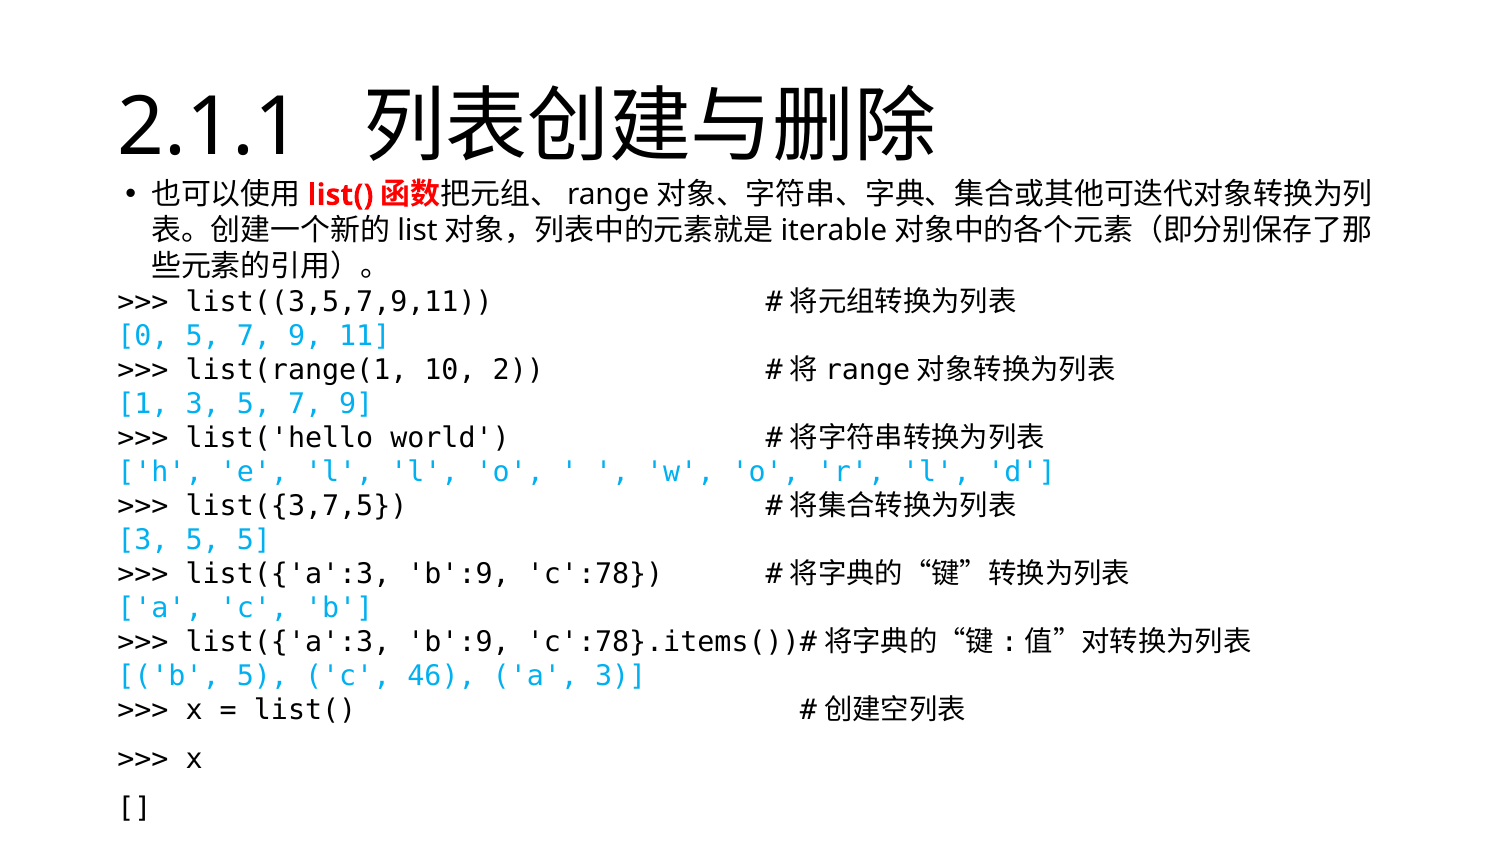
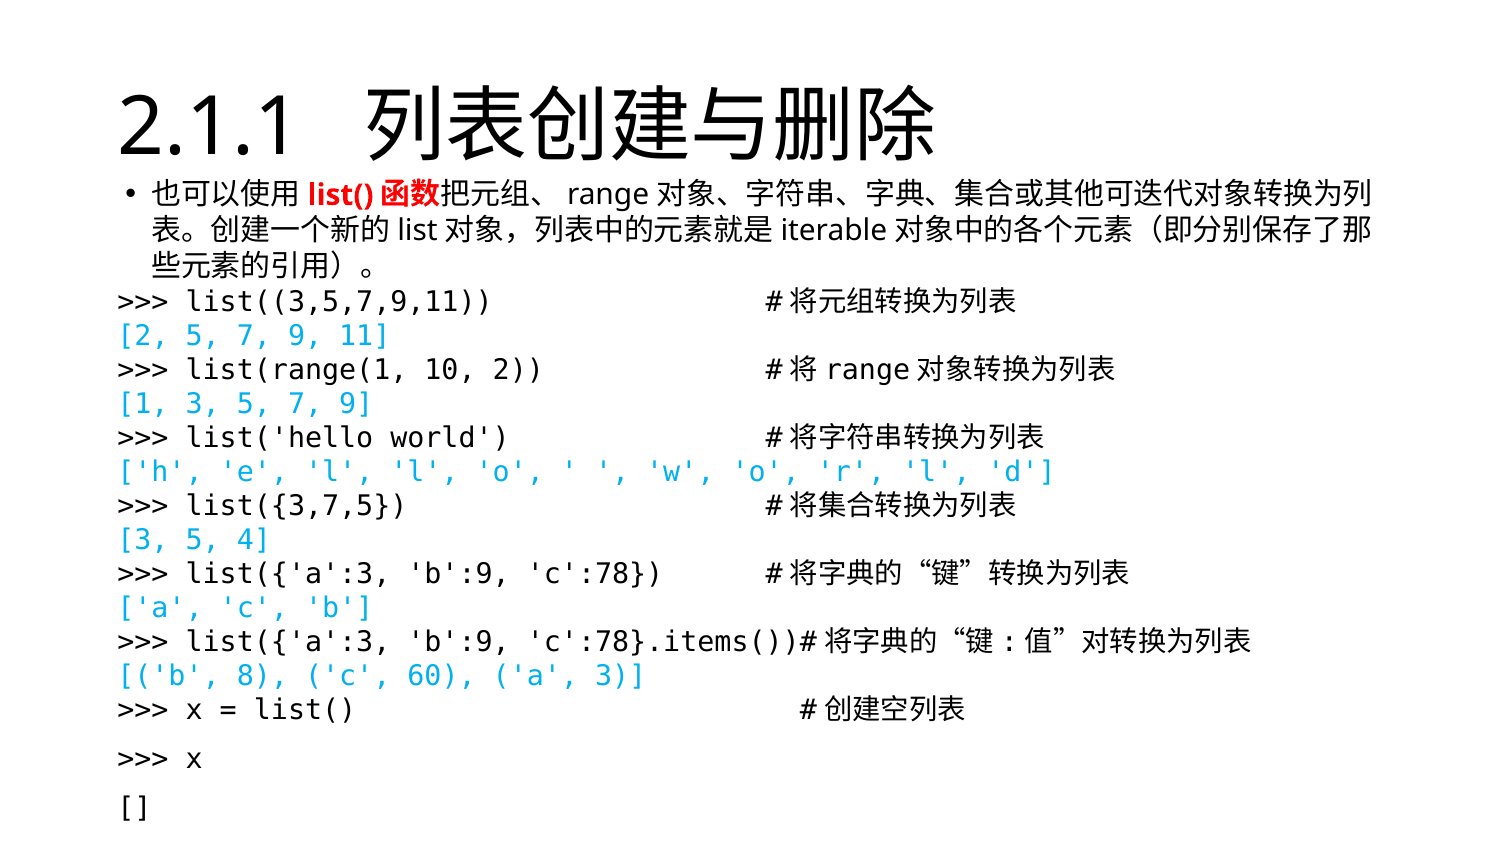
0: 0 -> 2 (143, 336)
5 5: 5 -> 4 (254, 540)
b 5: 5 -> 8 (262, 676)
46: 46 -> 60 (442, 676)
